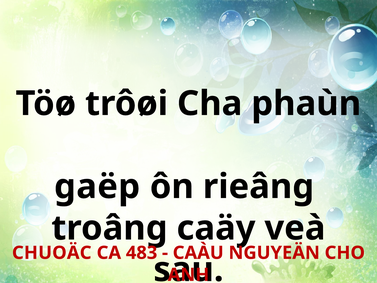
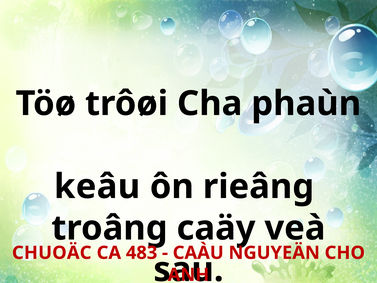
gaëp: gaëp -> keâu (97, 186)
